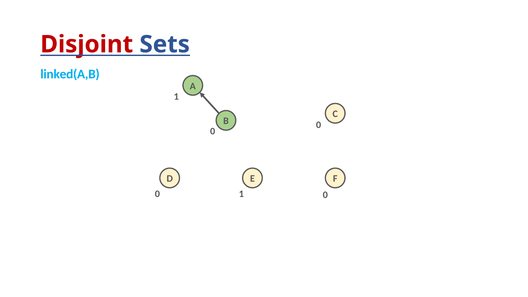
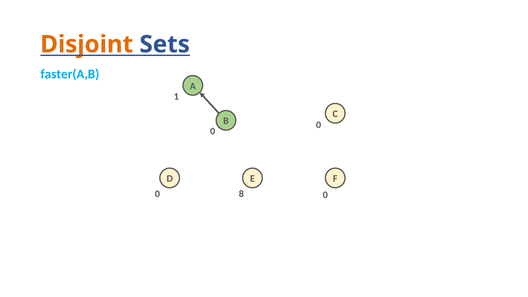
Disjoint colour: red -> orange (87, 44)
linked(A,B: linked(A,B -> faster(A,B (70, 74)
0 1: 1 -> 8 (241, 194)
